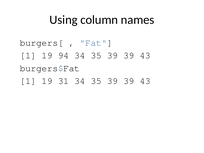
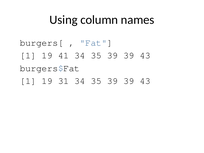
94: 94 -> 41 (63, 55)
